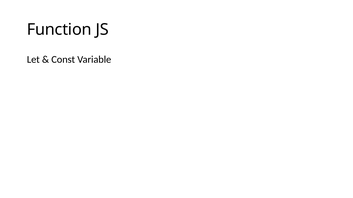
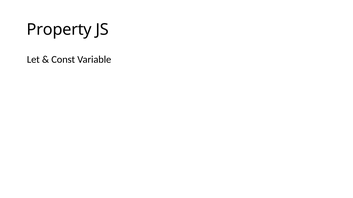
Function: Function -> Property (59, 30)
